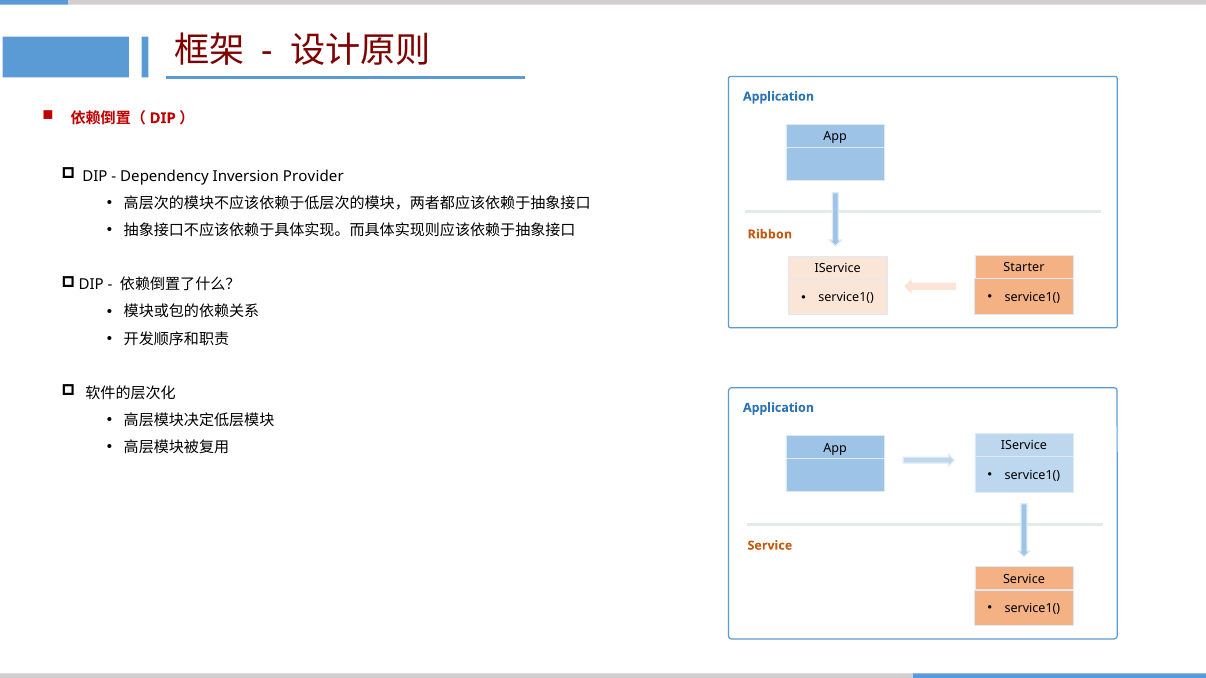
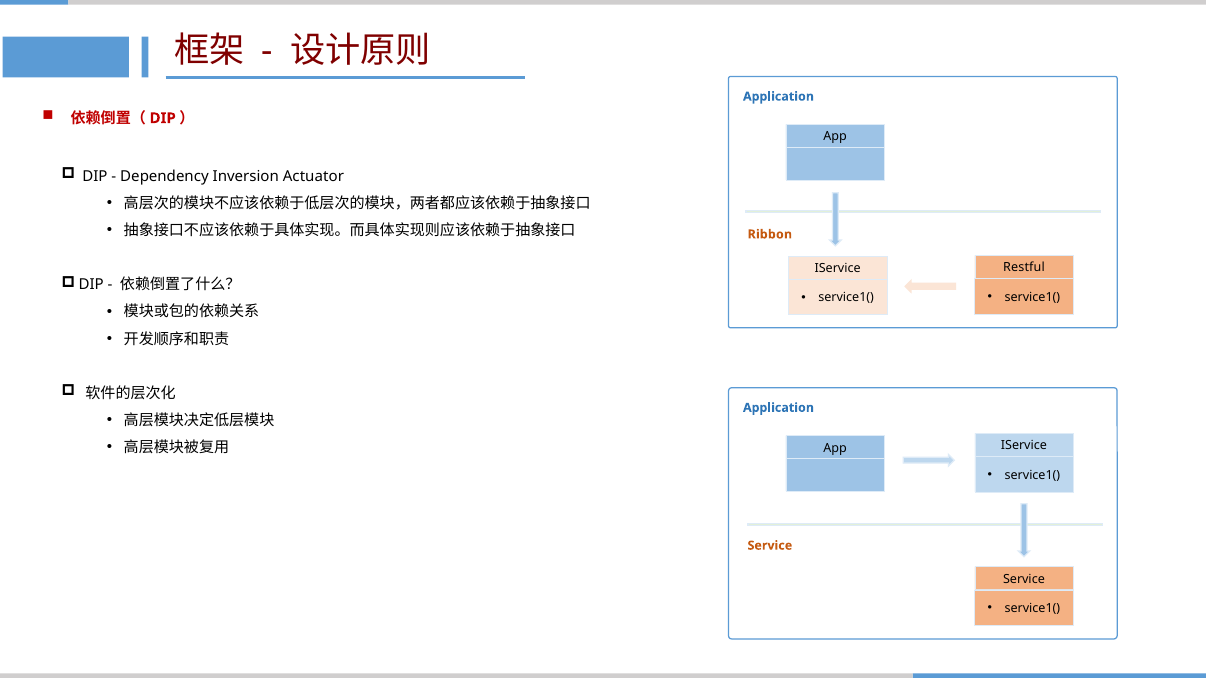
Provider: Provider -> Actuator (313, 176)
Starter: Starter -> Restful (1024, 268)
